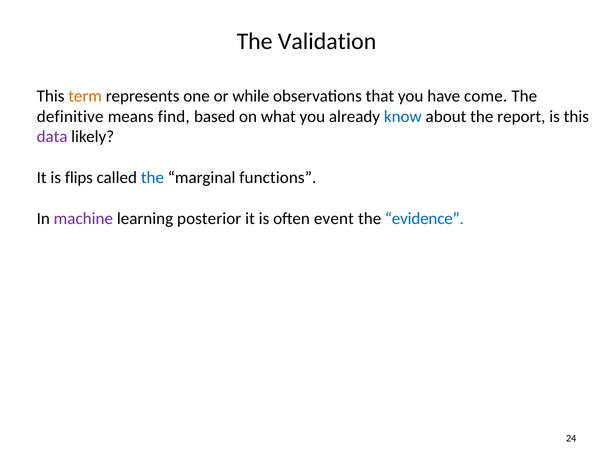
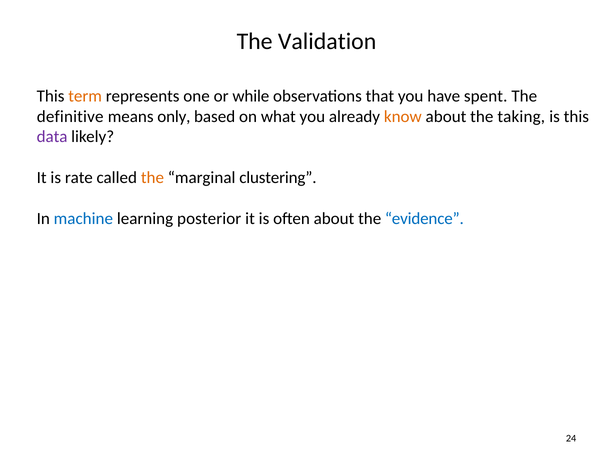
come: come -> spent (486, 96)
find: find -> only (174, 117)
know colour: blue -> orange (403, 117)
report: report -> taking (521, 117)
flips: flips -> rate (79, 178)
the colour: blue -> orange (152, 178)
functions: functions -> clustering (278, 178)
machine colour: purple -> blue (83, 219)
often event: event -> about (334, 219)
